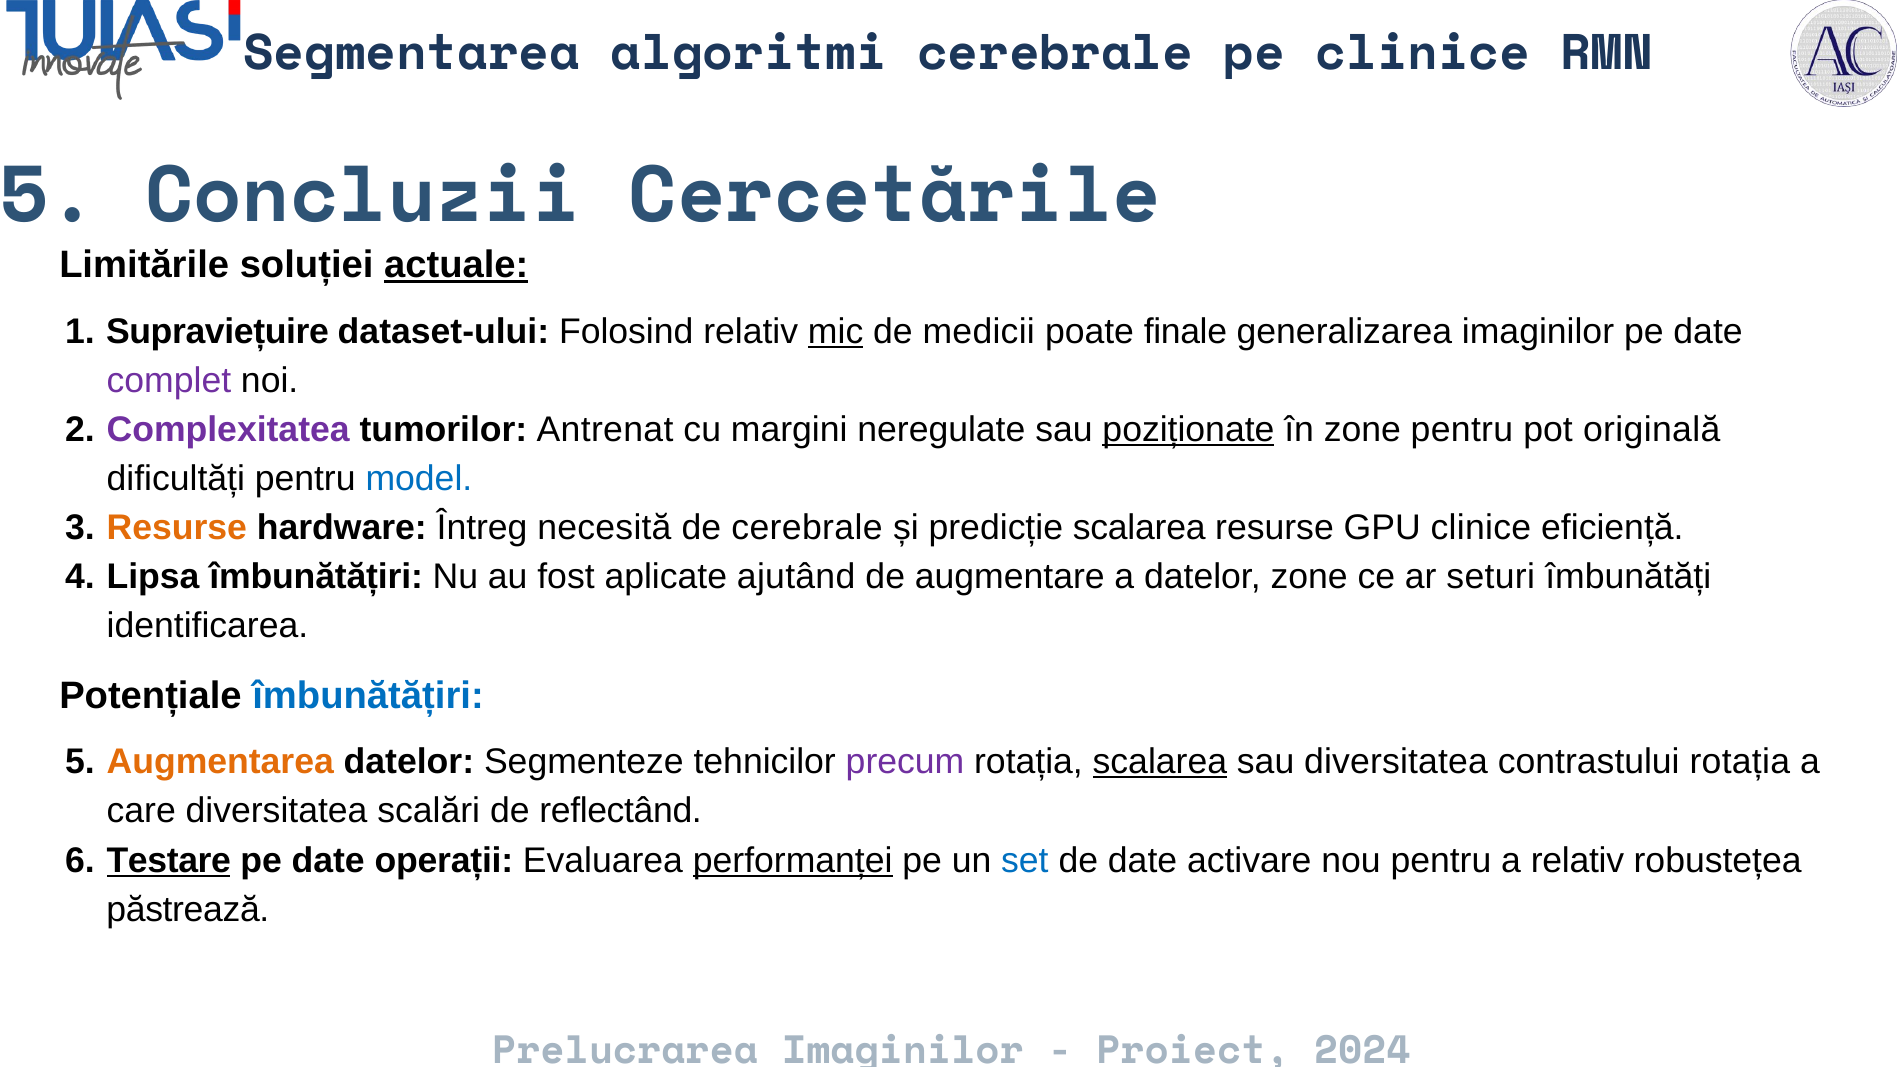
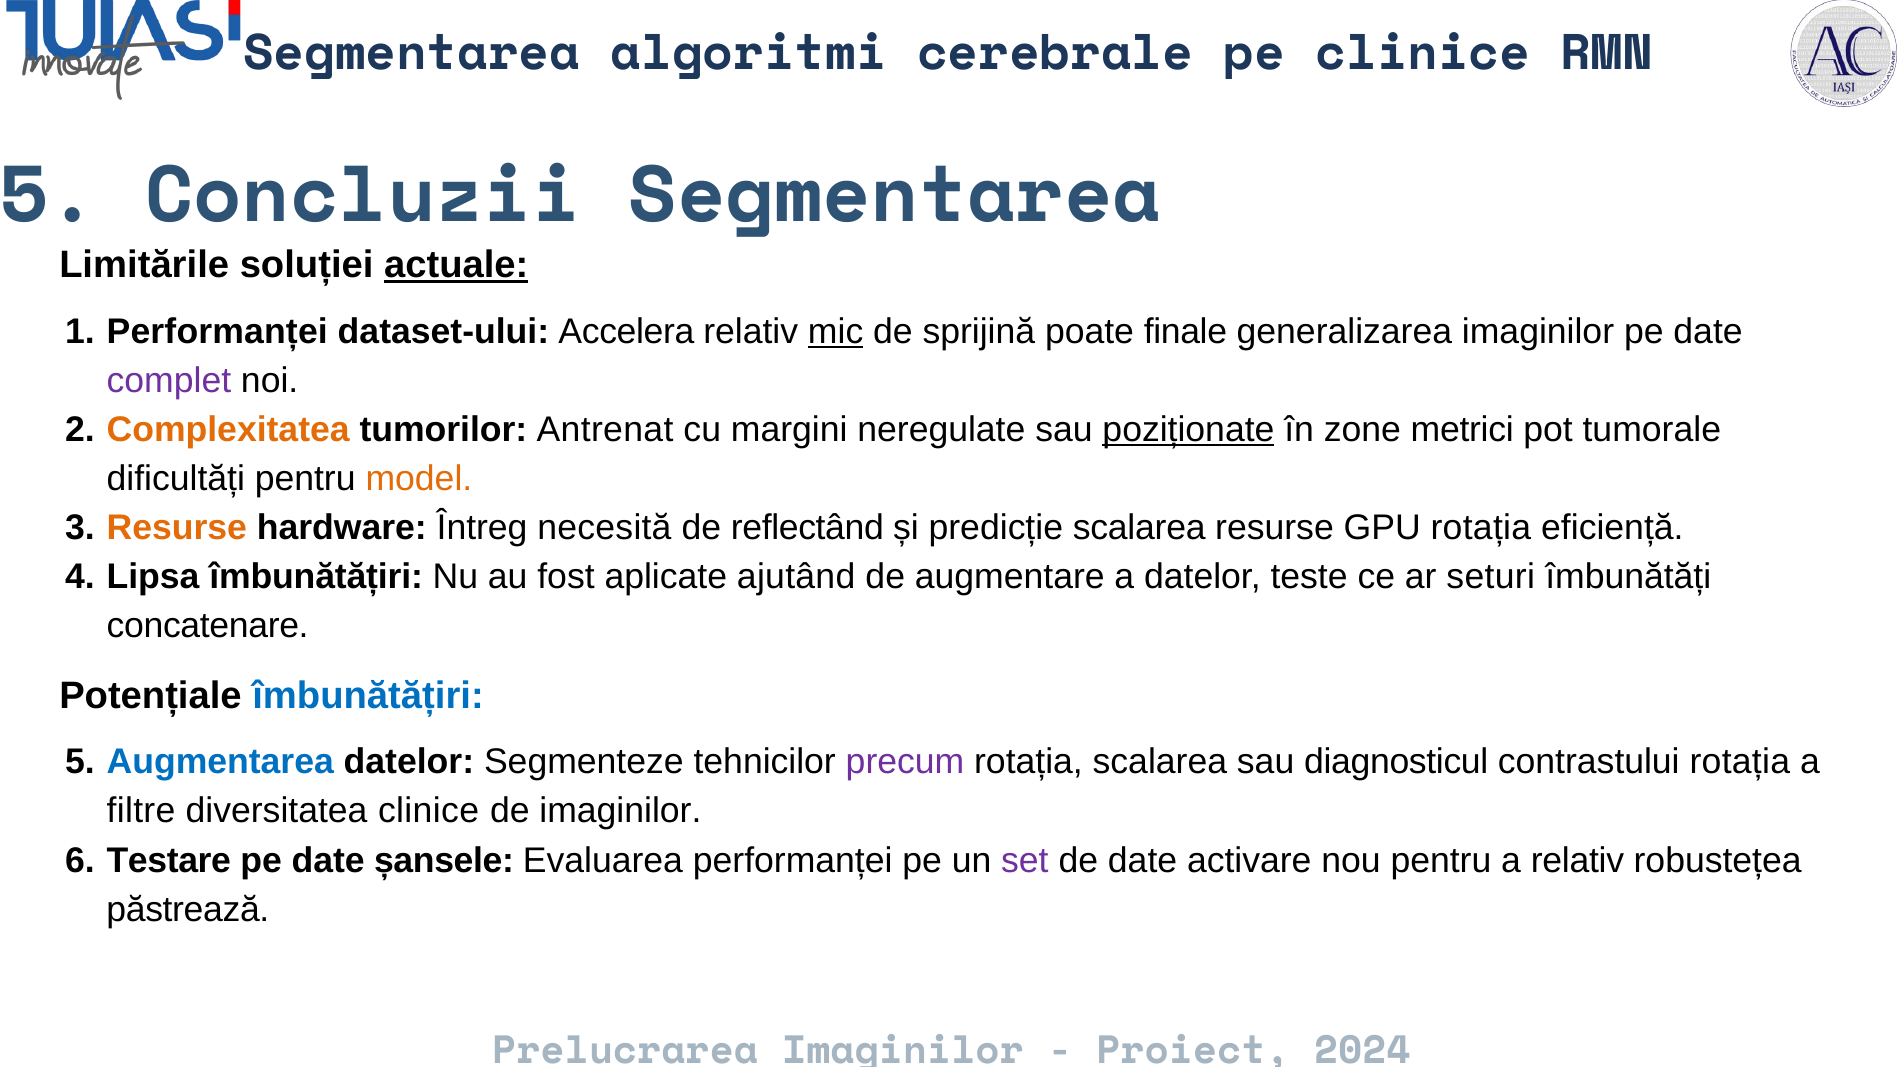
Concluzii Cercetările: Cercetările -> Segmentarea (895, 196)
Supraviețuire: Supraviețuire -> Performanței (217, 331)
Folosind: Folosind -> Accelera (626, 331)
medicii: medicii -> sprijină (979, 331)
Complexitatea colour: purple -> orange (228, 430)
zone pentru: pentru -> metrici (1462, 430)
originală: originală -> tumorale (1652, 430)
model colour: blue -> orange (419, 479)
de cerebrale: cerebrale -> reflectând (807, 528)
GPU clinice: clinice -> rotația (1481, 528)
datelor zone: zone -> teste (1309, 577)
identificarea: identificarea -> concatenare (208, 626)
Augmentarea colour: orange -> blue (220, 762)
scalarea underline: present -> none (1160, 762)
sau diversitatea: diversitatea -> diagnosticul (1396, 762)
care: care -> filtre (141, 811)
diversitatea scalări: scalări -> clinice (429, 811)
de reflectând: reflectând -> imaginilor (620, 811)
Testare underline: present -> none (169, 860)
operații: operații -> șansele (444, 860)
performanței underline: present -> none (793, 860)
set colour: blue -> purple (1025, 860)
